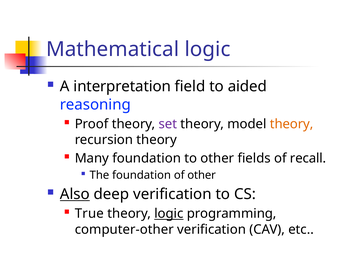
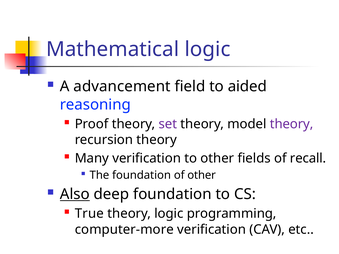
interpretation: interpretation -> advancement (122, 87)
theory colour: orange -> purple (292, 124)
Many foundation: foundation -> verification (147, 158)
deep verification: verification -> foundation (172, 194)
logic underline: present -> none (169, 214)
computer-other: computer-other -> computer-more (124, 230)
